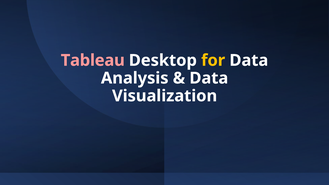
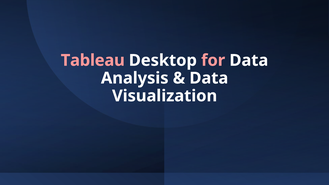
for colour: yellow -> pink (213, 60)
